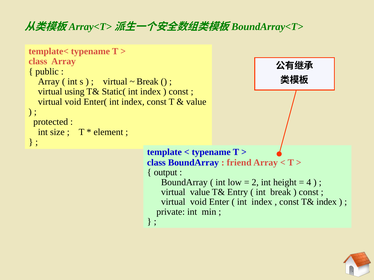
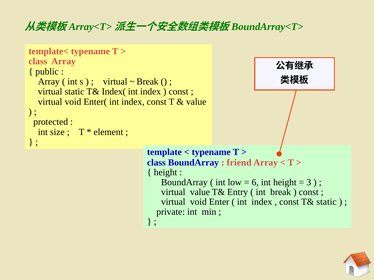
virtual using: using -> static (74, 92)
Static(: Static( -> Index( (114, 92)
output: output -> height (165, 173)
2: 2 -> 6 (255, 183)
4: 4 -> 3 (309, 183)
T& index: index -> static (327, 202)
